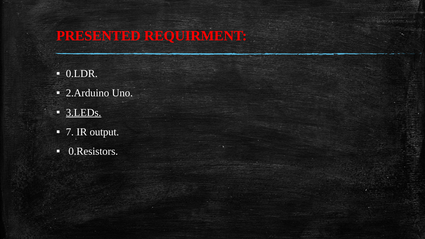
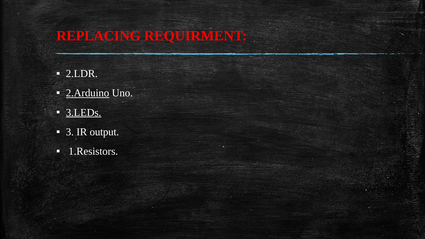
PRESENTED: PRESENTED -> REPLACING (98, 36)
0.LDR: 0.LDR -> 2.LDR (82, 74)
2.Arduino underline: none -> present (88, 93)
7: 7 -> 3 (70, 132)
0.Resistors: 0.Resistors -> 1.Resistors (93, 151)
